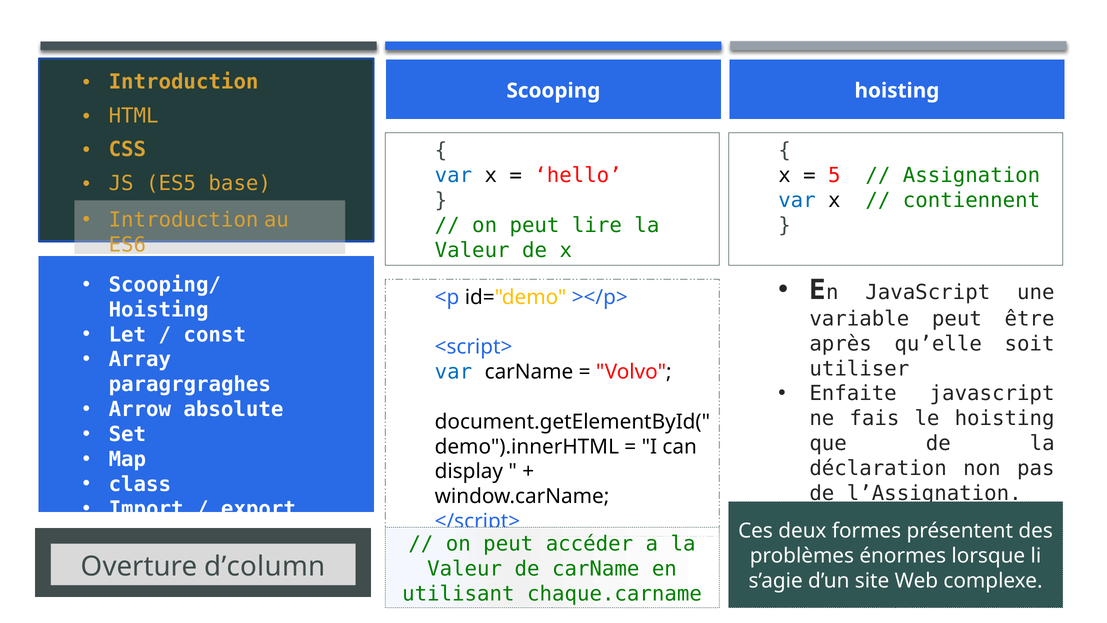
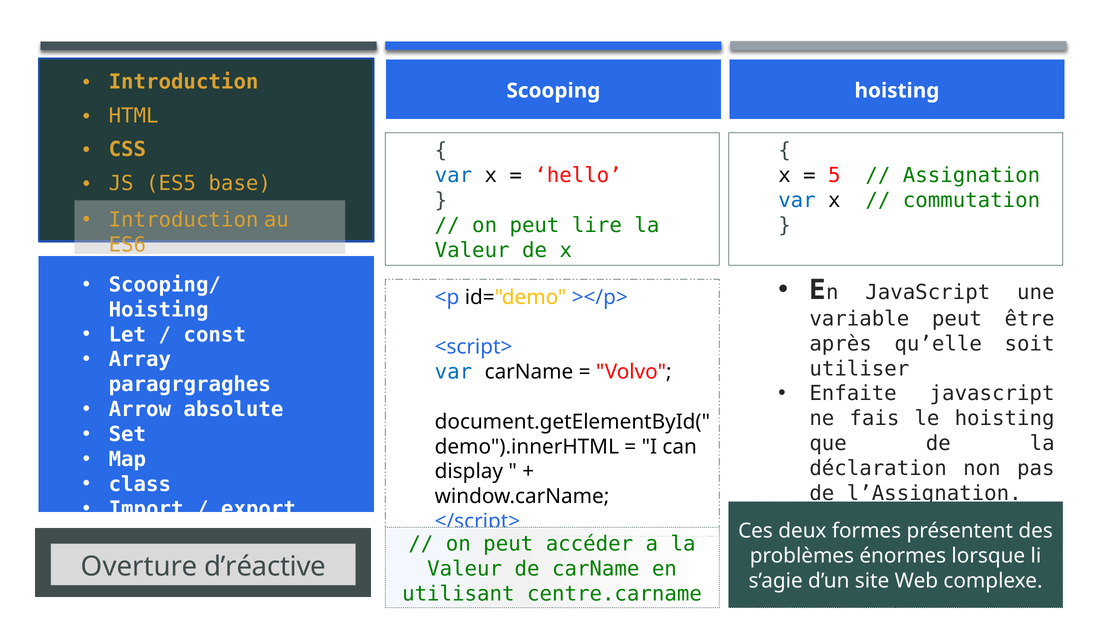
contiennent: contiennent -> commutation (972, 200)
d’column: d’column -> d’réactive (265, 566)
chaque.carname: chaque.carname -> centre.carname (614, 593)
